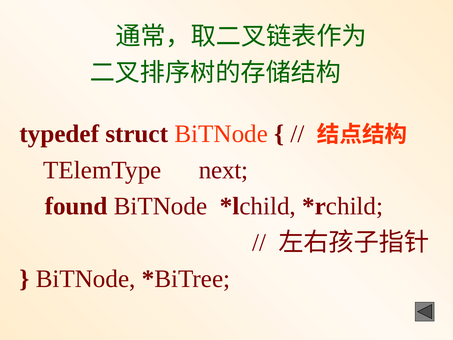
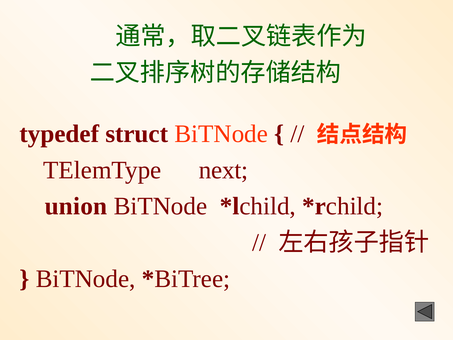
found: found -> union (76, 206)
